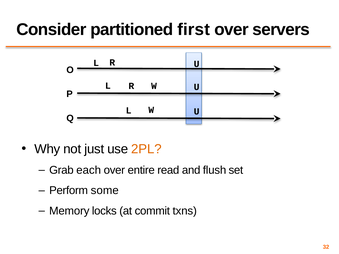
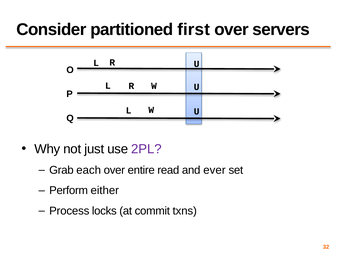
2PL colour: orange -> purple (146, 149)
flush: flush -> ever (214, 170)
some: some -> either (105, 191)
Memory: Memory -> Process (69, 211)
